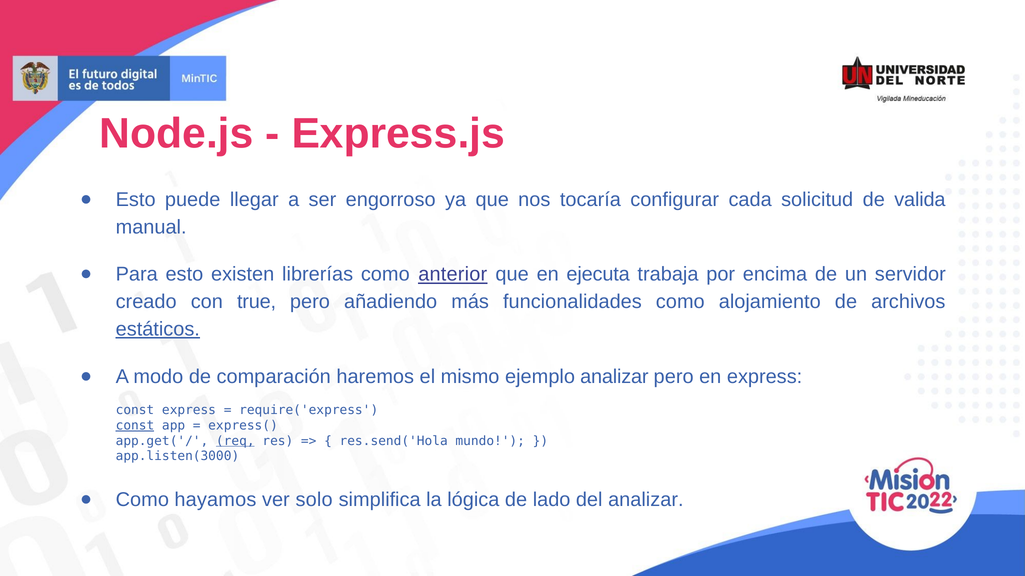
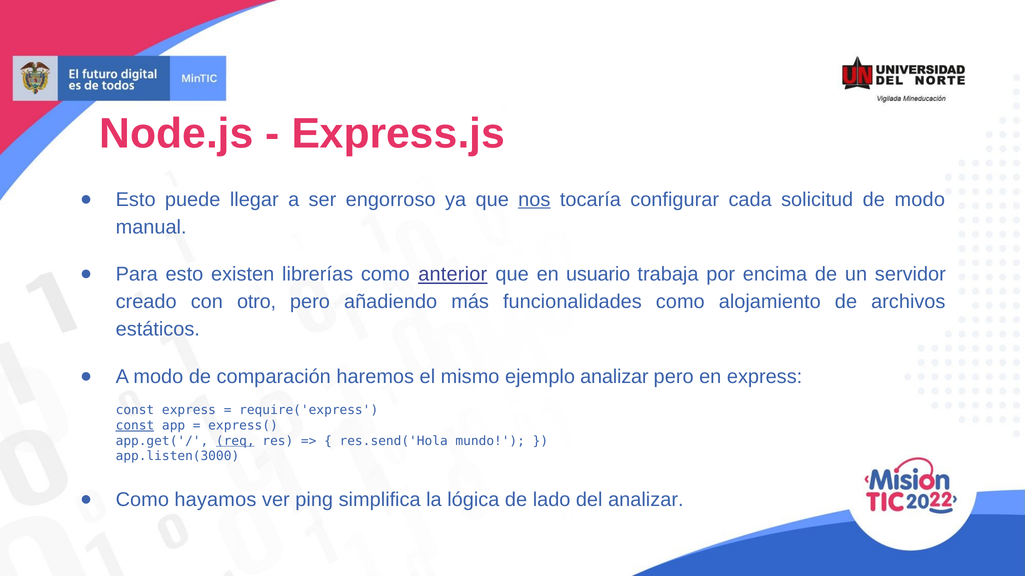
nos underline: none -> present (534, 200)
de valida: valida -> modo (920, 200)
ejecuta: ejecuta -> usuario (598, 275)
true: true -> otro (257, 302)
estáticos underline: present -> none (158, 330)
solo: solo -> ping (314, 500)
